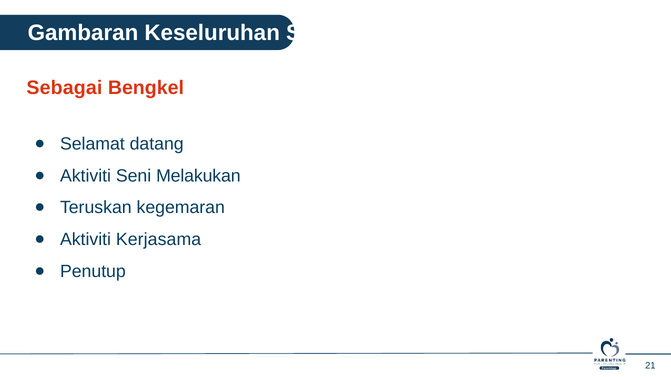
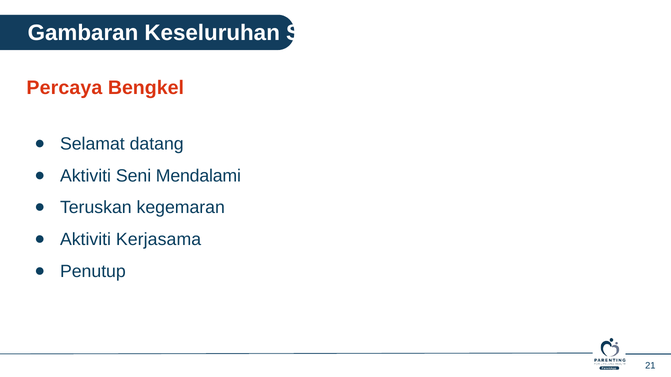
Sebagai: Sebagai -> Percaya (64, 88)
Melakukan: Melakukan -> Mendalami (198, 176)
